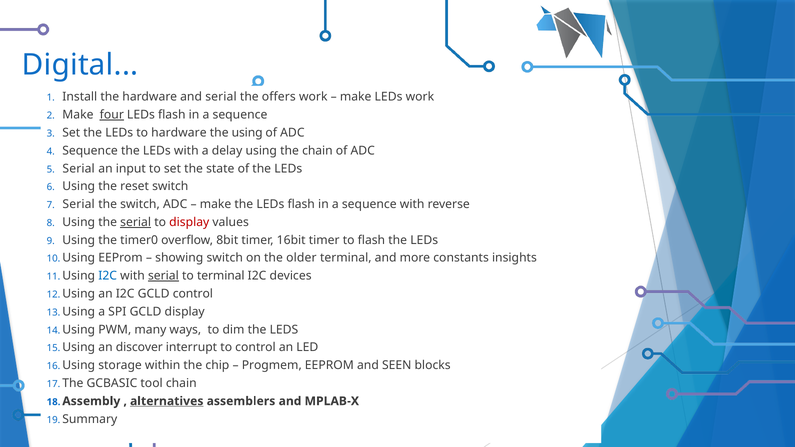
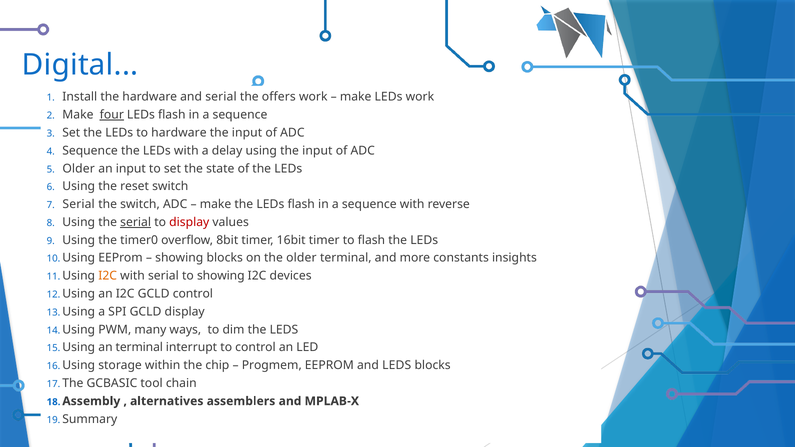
using: using -> input (247, 133)
using the chain: chain -> input (317, 151)
Serial: Serial -> Older (79, 169)
showing switch: switch -> blocks (225, 258)
I2C colour: blue -> orange (108, 276)
serial underline: present -> none (163, 276)
to terminal: terminal -> showing (221, 276)
an discover: discover -> terminal (139, 348)
and SEEN: SEEN -> LEDS (397, 366)
alternatives underline: present -> none (167, 401)
